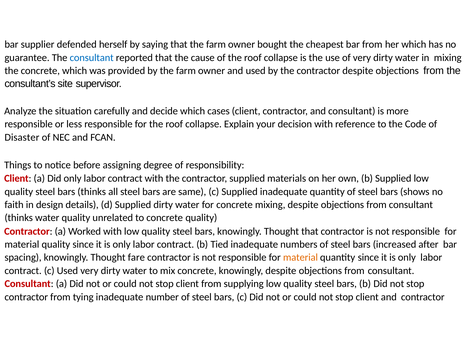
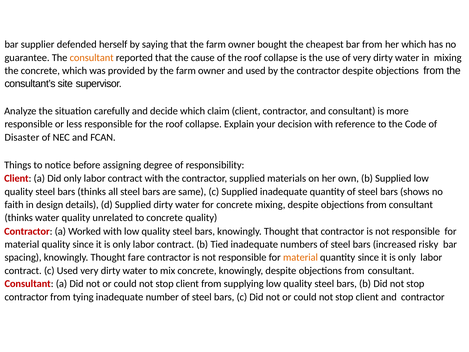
consultant colour: blue -> orange (92, 58)
cases: cases -> claim (218, 111)
after: after -> risky (428, 244)
